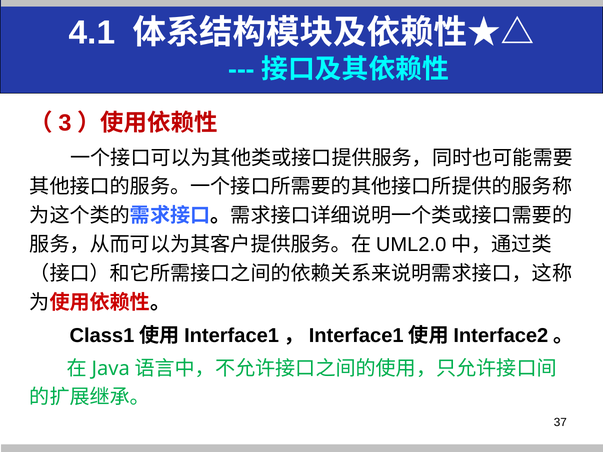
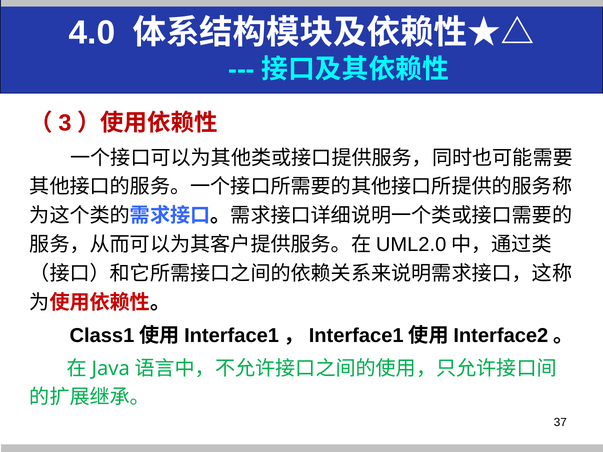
4.1: 4.1 -> 4.0 (92, 33)
